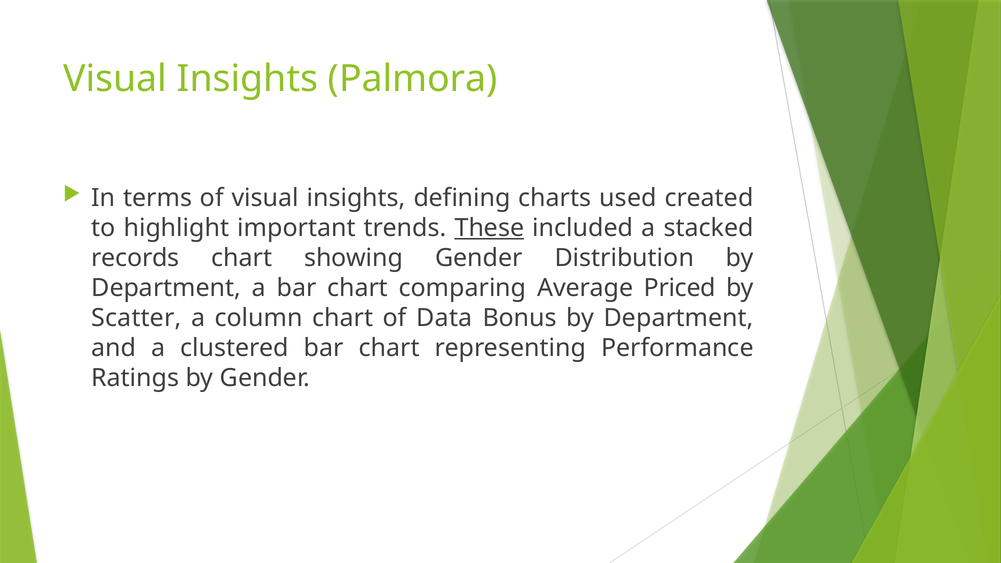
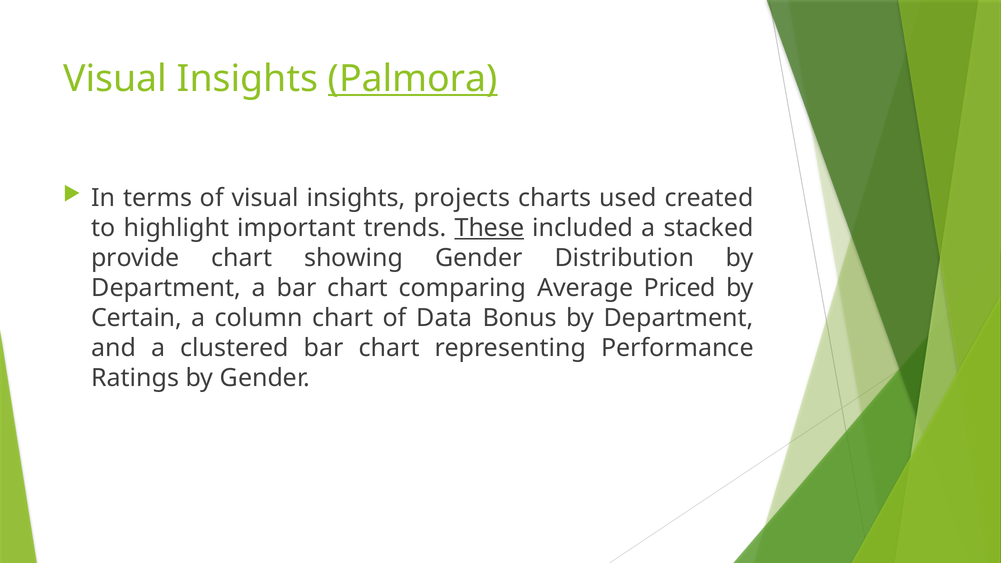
Palmora underline: none -> present (413, 79)
defining: defining -> projects (462, 198)
records: records -> provide (135, 258)
Scatter: Scatter -> Certain (137, 318)
